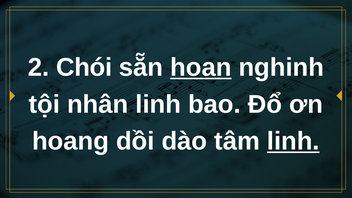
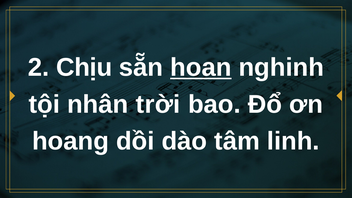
Chói: Chói -> Chịu (84, 67)
nhân linh: linh -> trời (158, 104)
linh underline: present -> none (293, 141)
